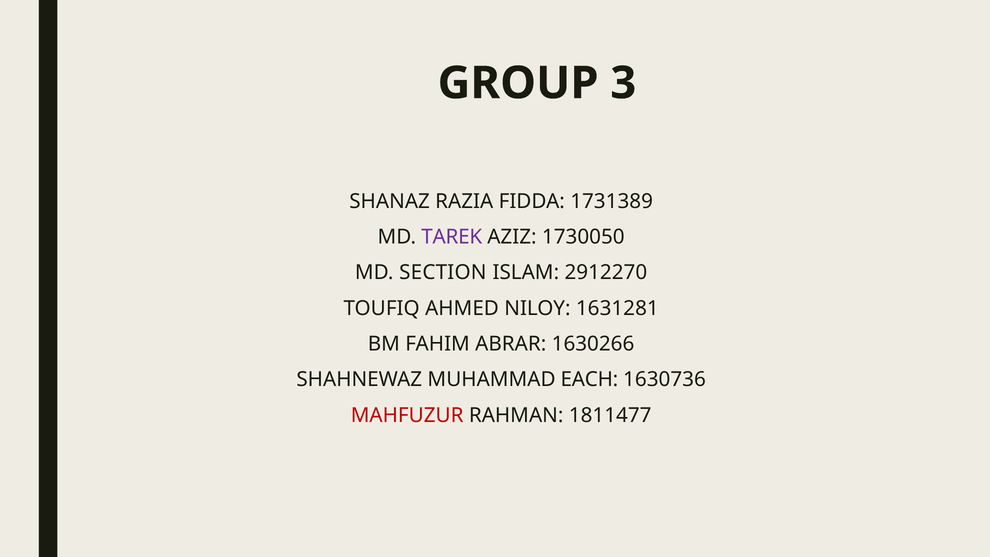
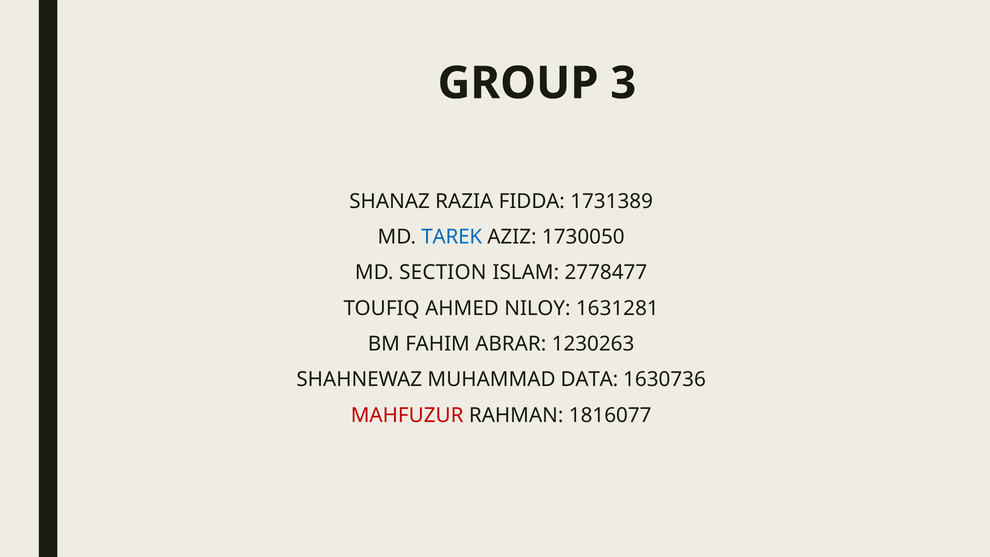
TAREK colour: purple -> blue (452, 237)
2912270: 2912270 -> 2778477 (606, 272)
1630266: 1630266 -> 1230263 (593, 344)
EACH: EACH -> DATA (589, 379)
1811477: 1811477 -> 1816077 (610, 415)
